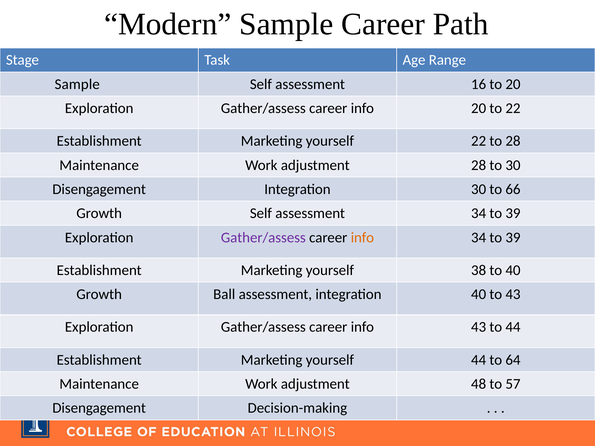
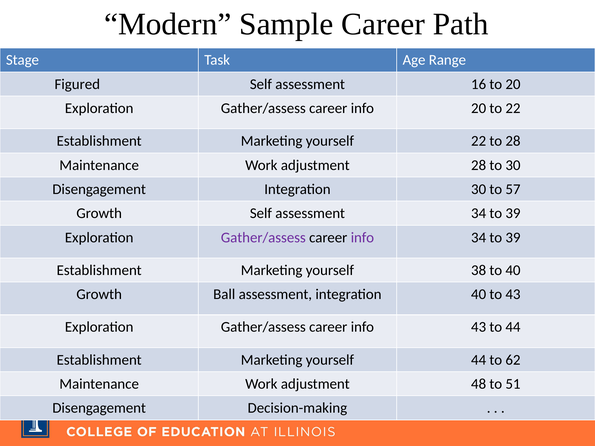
Sample: Sample -> Figured (77, 84)
66: 66 -> 57 (513, 189)
info colour: orange -> purple (362, 238)
64: 64 -> 62 (513, 360)
57: 57 -> 51 (513, 384)
